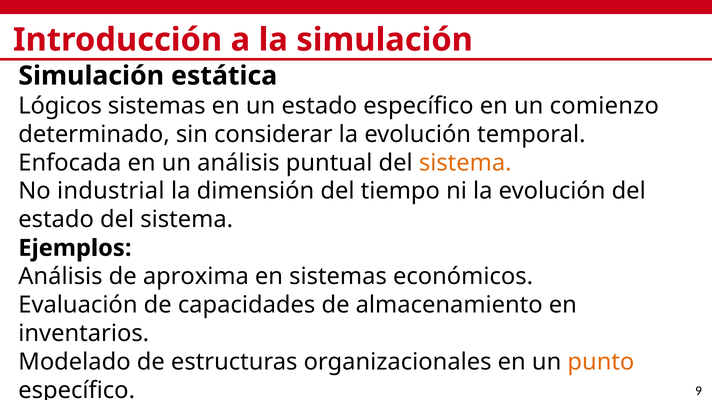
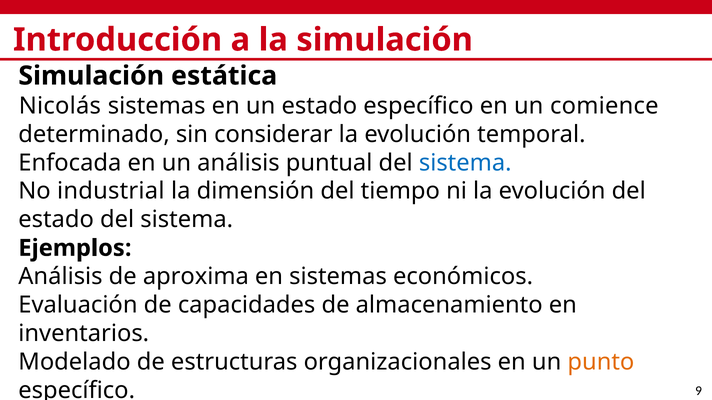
Lógicos: Lógicos -> Nicolás (60, 106)
comienzo: comienzo -> comience (604, 106)
sistema colour: orange -> blue (465, 163)
